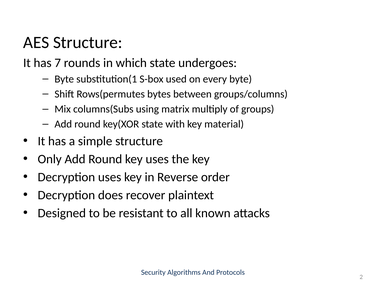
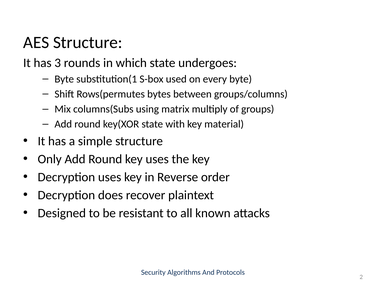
7: 7 -> 3 (58, 63)
